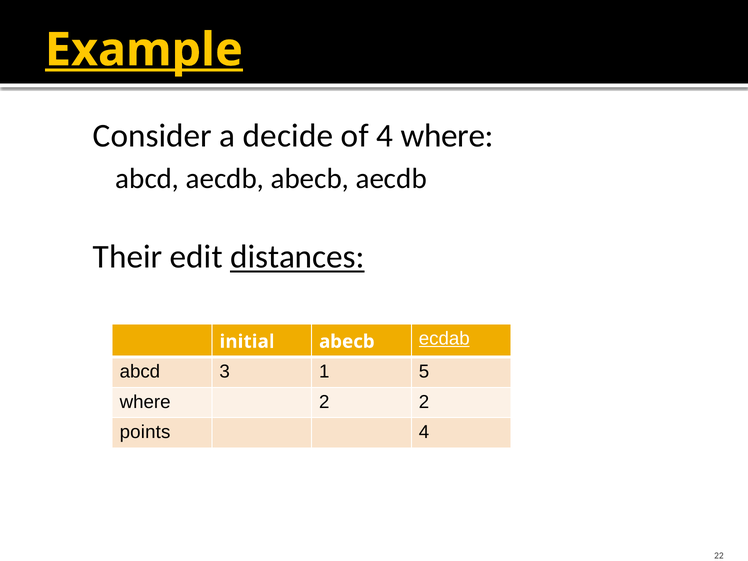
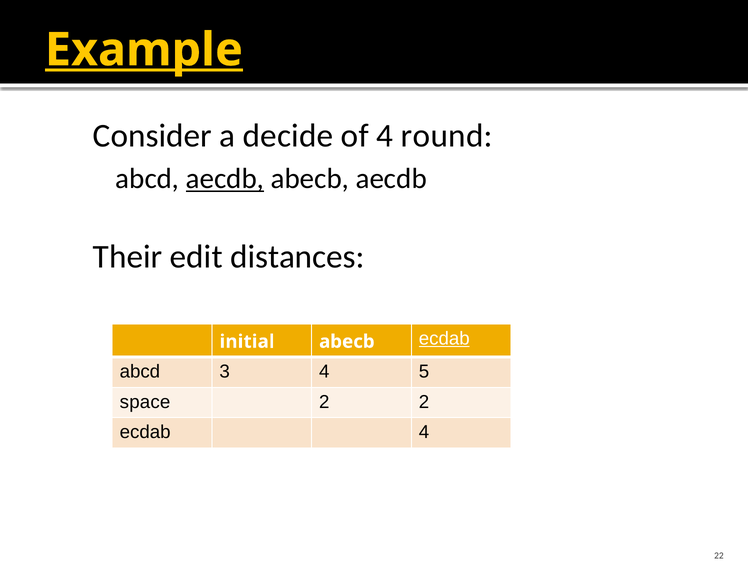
4 where: where -> round (447, 136)
aecdb underline: none -> present (225, 179)
distances underline: present -> none (297, 257)
3 1: 1 -> 4 (324, 372)
where: where -> space (145, 402)
points: points -> ecdab (145, 432)
